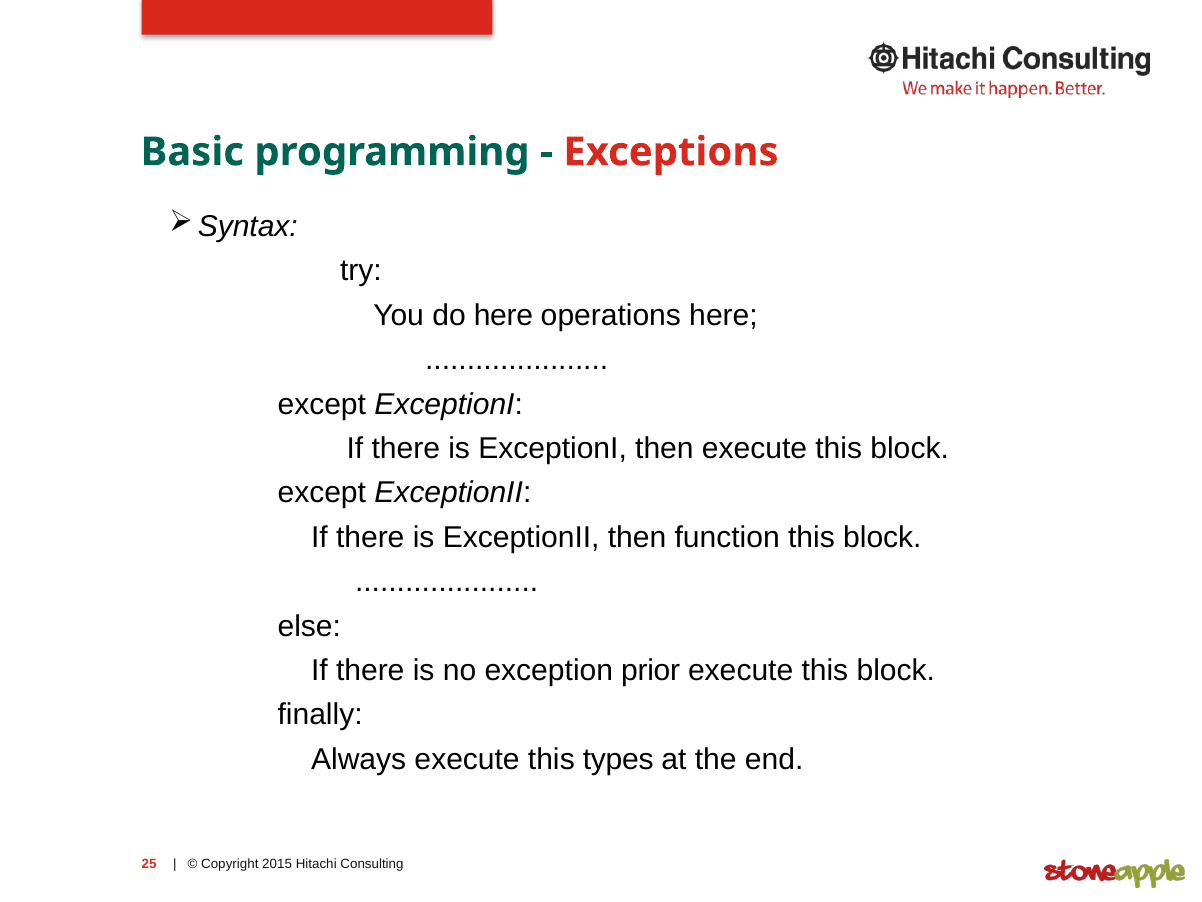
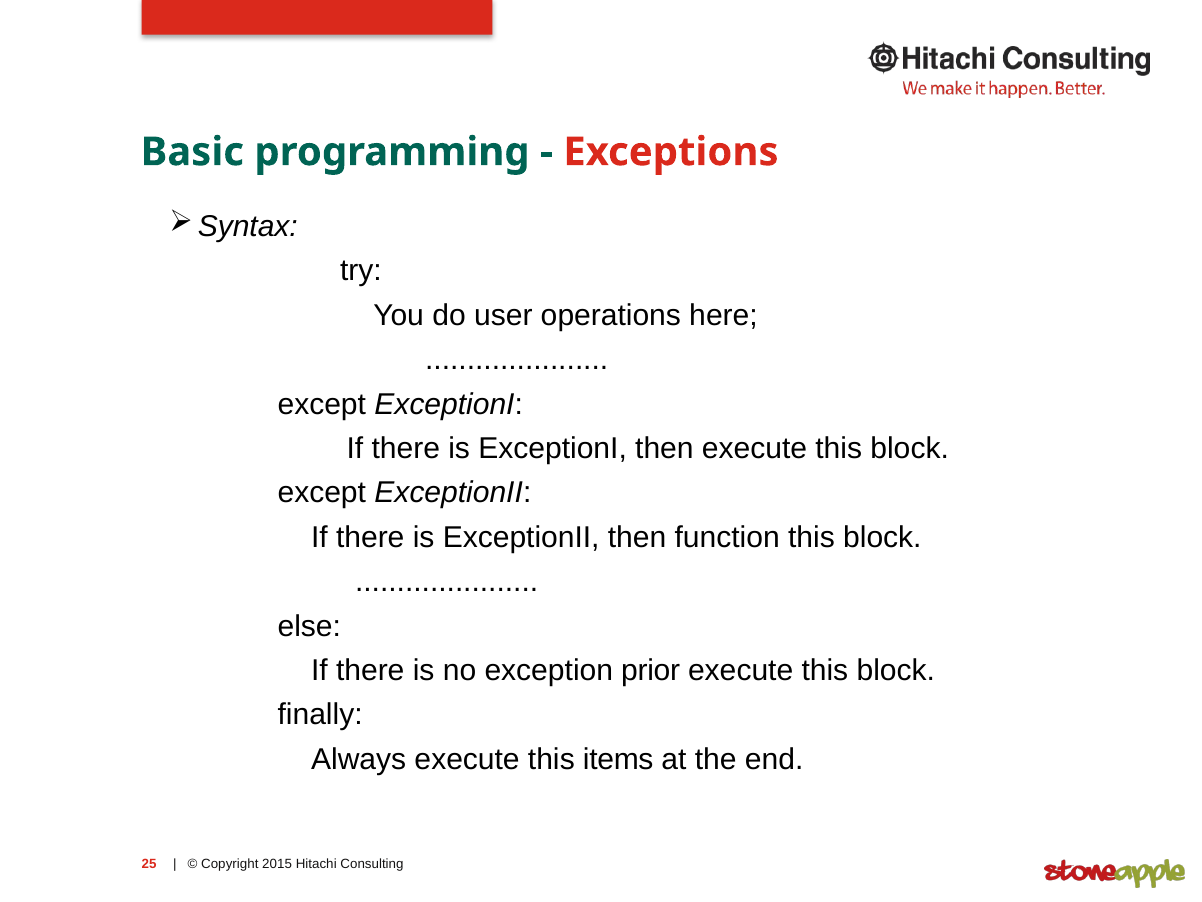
do here: here -> user (503, 315)
types: types -> items (618, 759)
